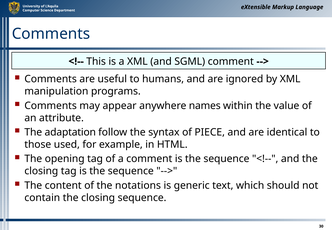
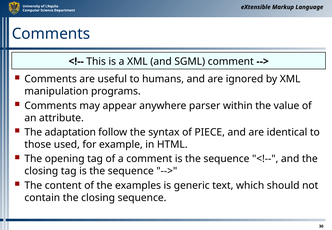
names: names -> parser (205, 106)
notations: notations -> examples (138, 185)
